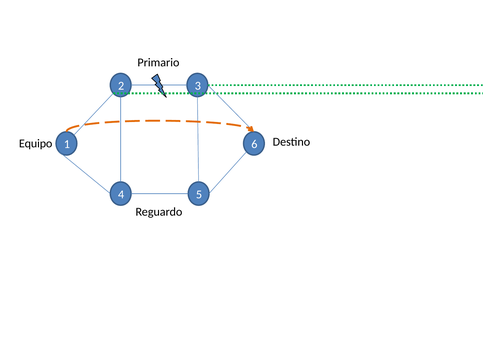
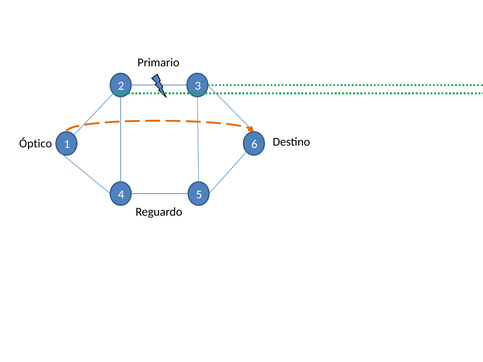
Equipo: Equipo -> Óptico (36, 144)
